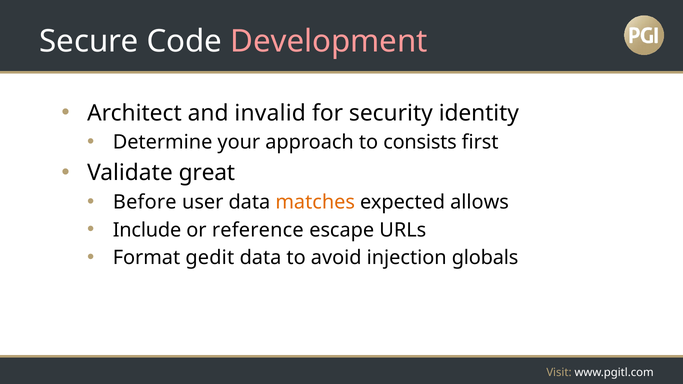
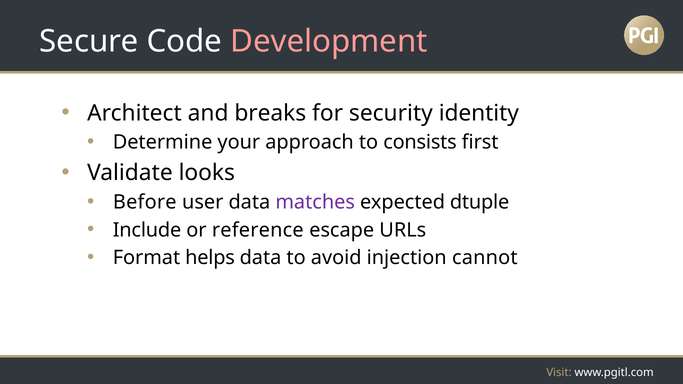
invalid: invalid -> breaks (270, 113)
great: great -> looks (207, 173)
matches colour: orange -> purple (315, 202)
allows: allows -> dtuple (480, 202)
gedit: gedit -> helps (210, 258)
globals: globals -> cannot (485, 258)
